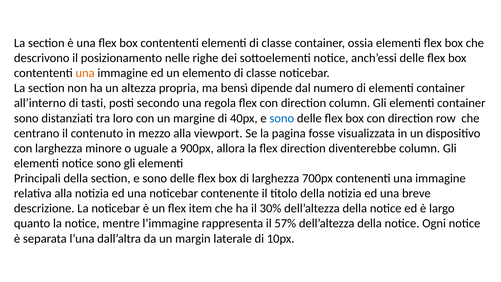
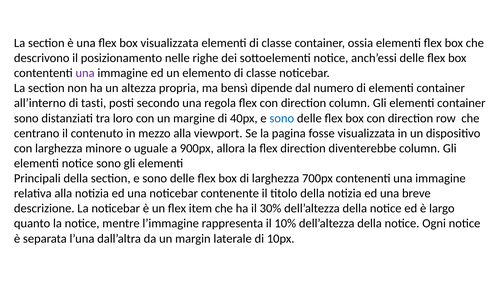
una flex box contententi: contententi -> visualizzata (170, 43)
una colour: orange -> purple (85, 73)
57%: 57% -> 10% (285, 223)
